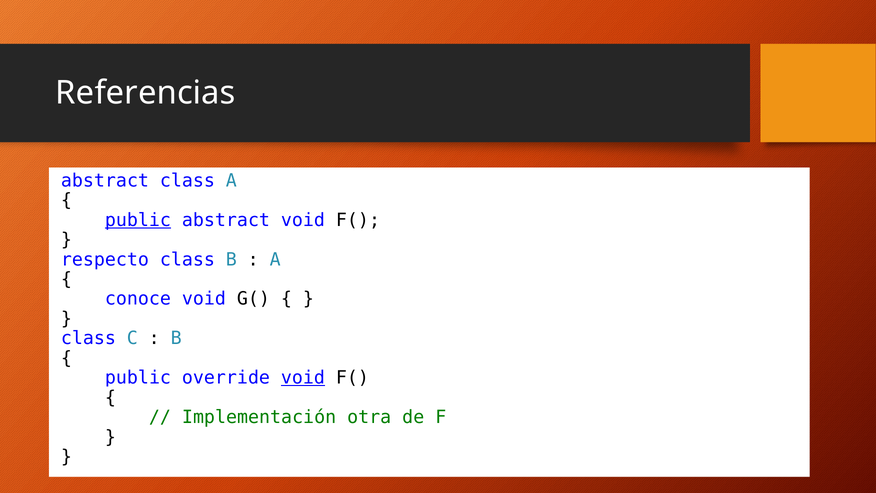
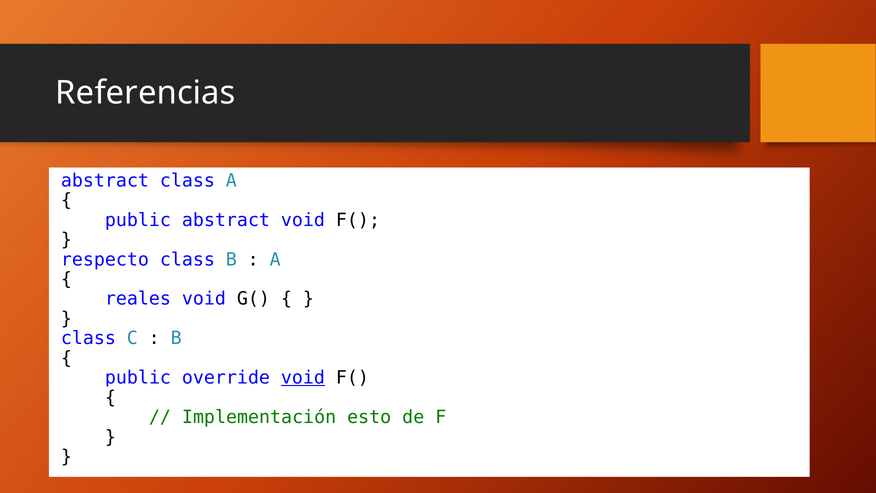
public underline: present -> none (138, 220)
conoce: conoce -> reales (138, 299)
otra: otra -> esto (369, 417)
